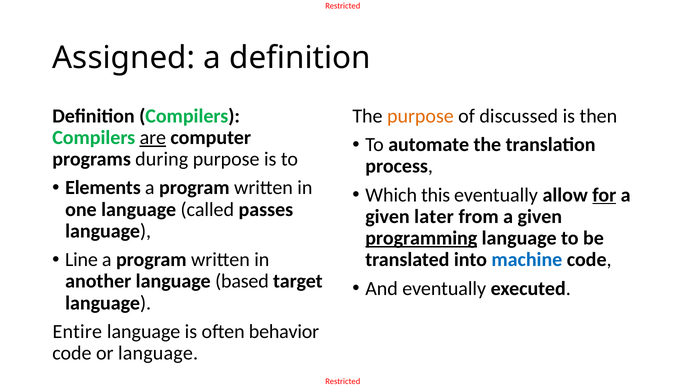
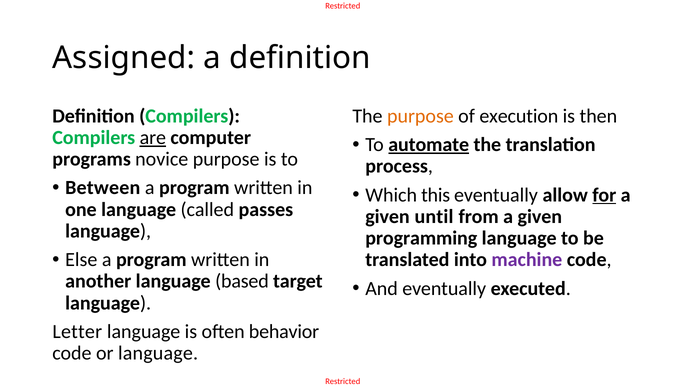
discussed: discussed -> execution (519, 116)
automate underline: none -> present (429, 145)
during: during -> novice (162, 159)
Elements: Elements -> Between (103, 188)
later: later -> until (434, 217)
programming underline: present -> none (421, 238)
Line: Line -> Else (81, 260)
machine colour: blue -> purple (527, 260)
Entire: Entire -> Letter (77, 332)
